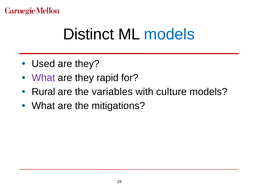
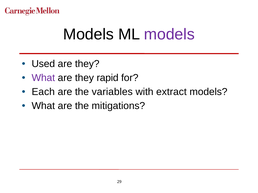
Distinct: Distinct -> Models (88, 34)
models colour: blue -> purple (169, 34)
Rural: Rural -> Each (43, 92)
culture: culture -> extract (171, 92)
